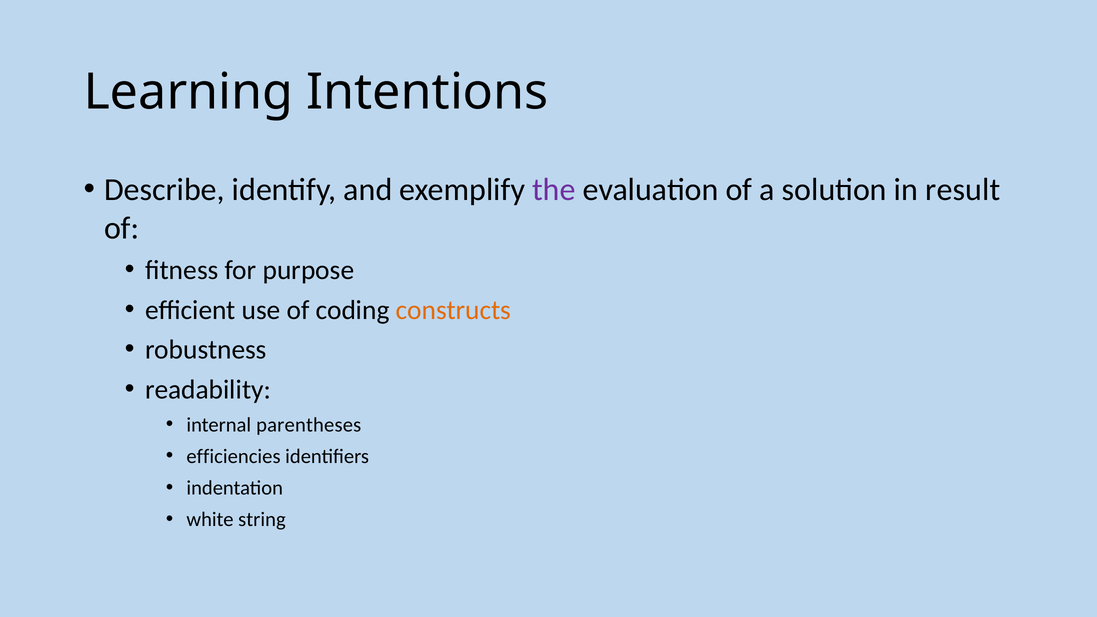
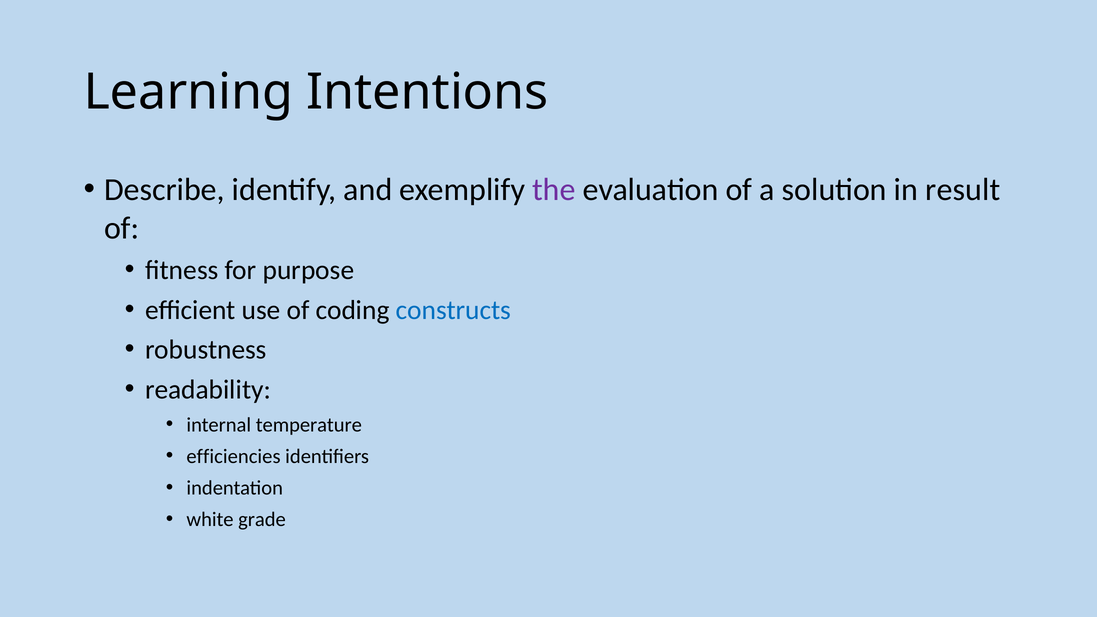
constructs colour: orange -> blue (454, 310)
parentheses: parentheses -> temperature (309, 425)
string: string -> grade (262, 519)
